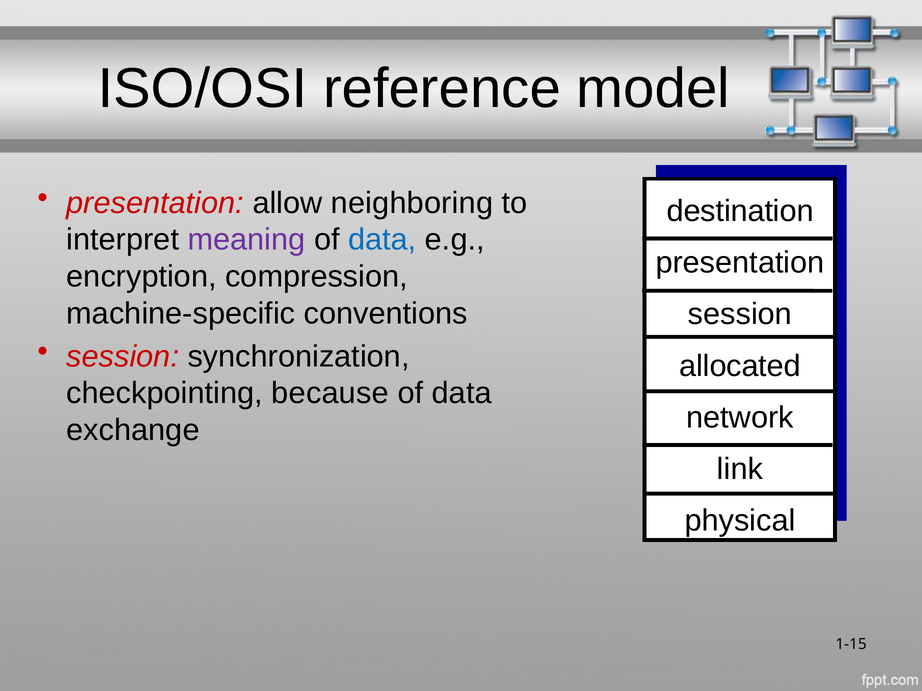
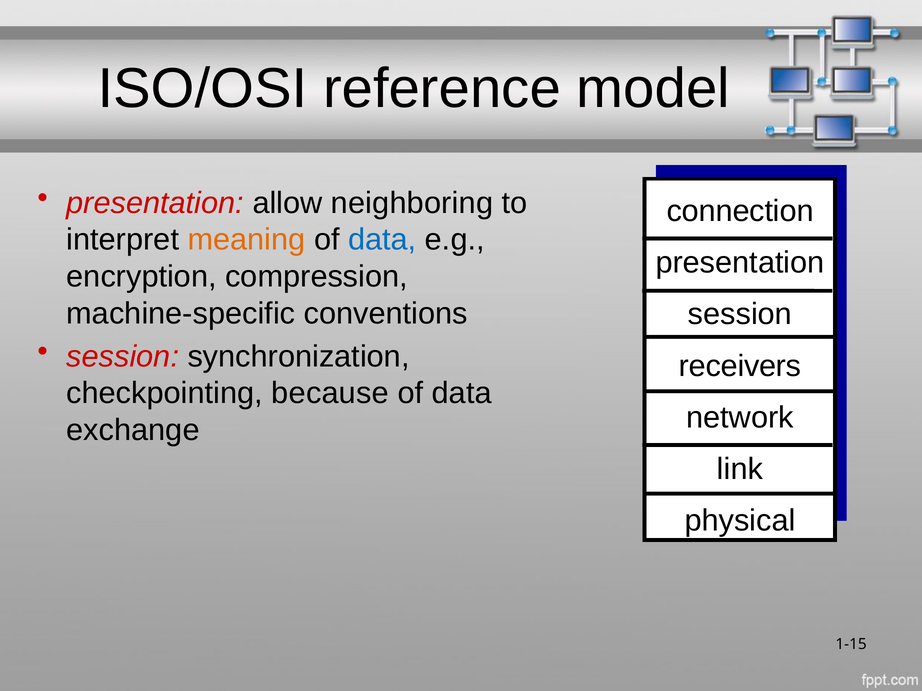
destination: destination -> connection (740, 211)
meaning colour: purple -> orange (247, 240)
allocated: allocated -> receivers (740, 366)
